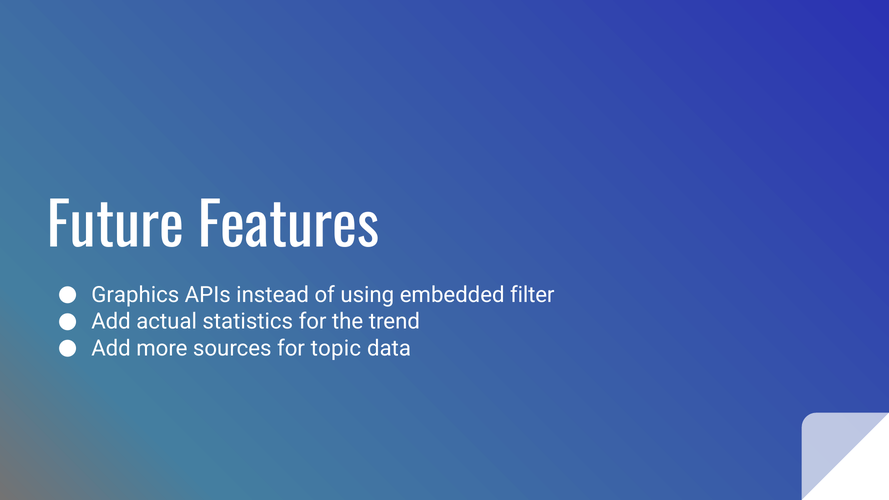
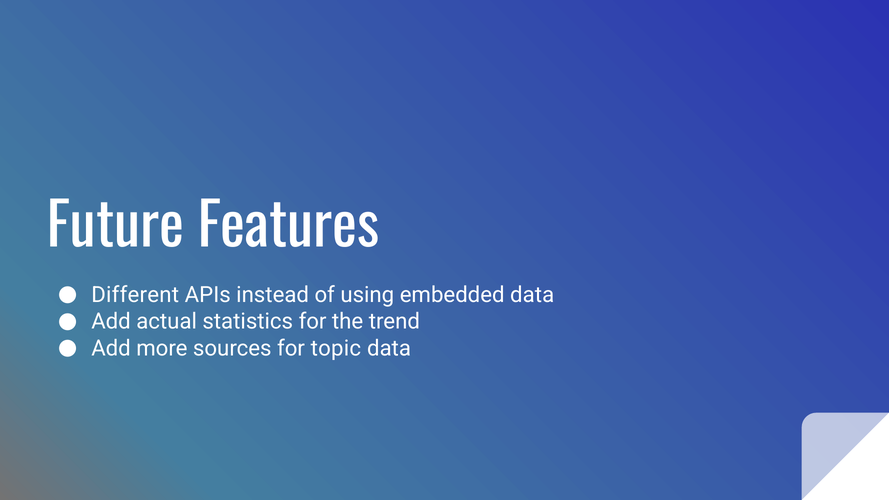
Graphics: Graphics -> Different (135, 295)
embedded filter: filter -> data (532, 295)
